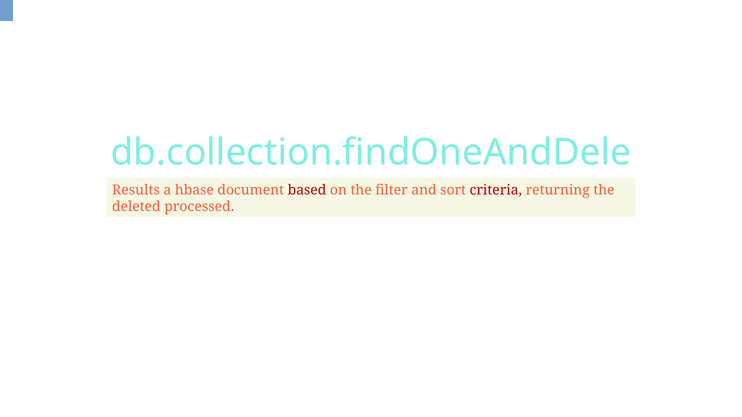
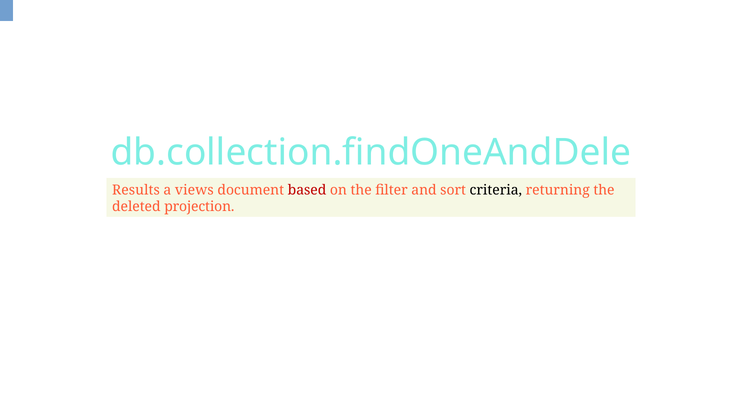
hbase: hbase -> views (194, 190)
criteria colour: red -> black (496, 190)
processed: processed -> projection (199, 207)
